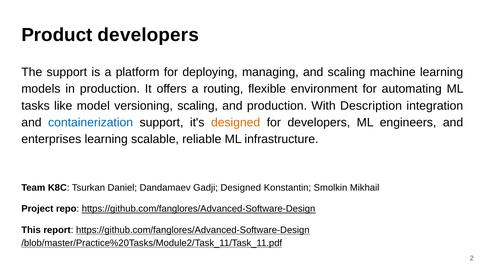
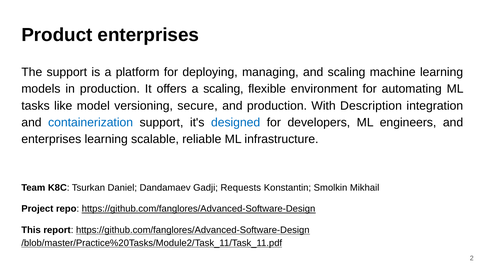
Product developers: developers -> enterprises (148, 35)
a routing: routing -> scaling (223, 89)
versioning scaling: scaling -> secure (198, 106)
designed colour: orange -> blue (236, 122)
Gadji Designed: Designed -> Requests (241, 188)
